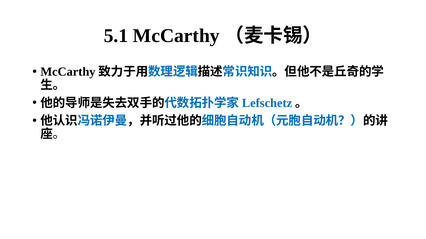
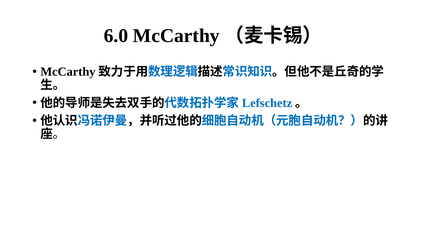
5.1: 5.1 -> 6.0 (116, 36)
